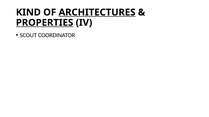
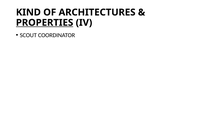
ARCHITECTURES underline: present -> none (97, 12)
